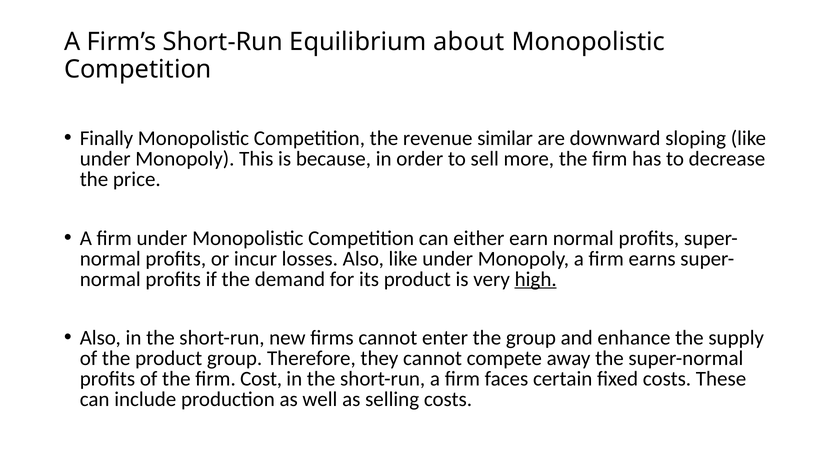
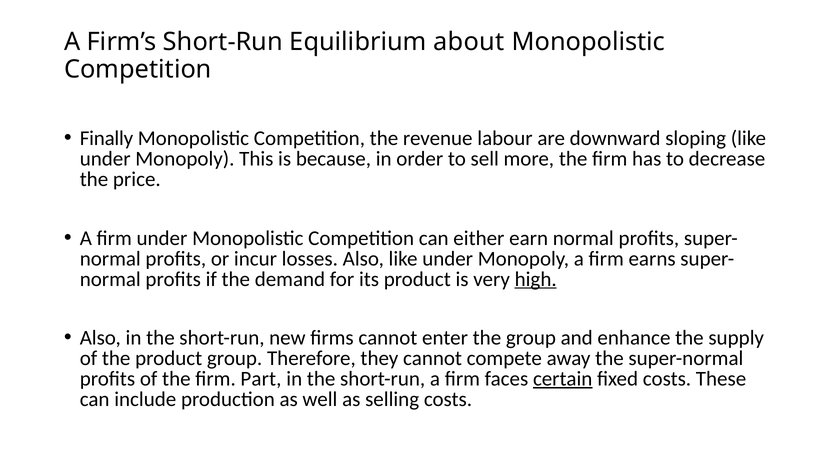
similar: similar -> labour (505, 138)
Cost: Cost -> Part (261, 378)
certain underline: none -> present (563, 378)
